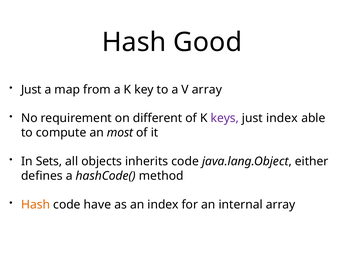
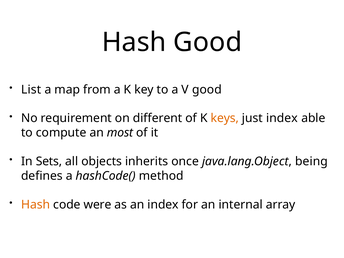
Just: Just -> List (31, 90)
V array: array -> good (207, 90)
keys colour: purple -> orange (225, 118)
inherits code: code -> once (185, 161)
either: either -> being (312, 161)
have: have -> were (98, 205)
